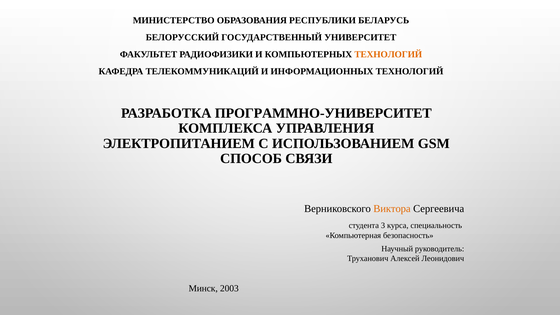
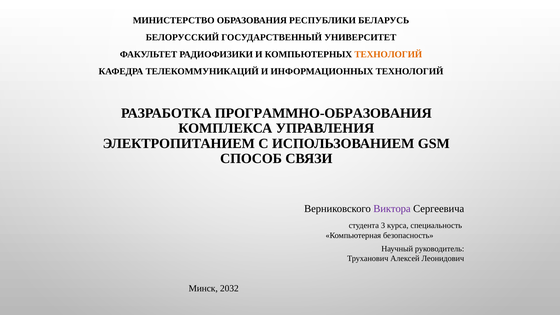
ПРОГРАММНО-УНИВЕРСИТЕТ: ПРОГРАММНО-УНИВЕРСИТЕТ -> ПРОГРАММНО-ОБРАЗОВАНИЯ (323, 113)
Виктора colour: orange -> purple (392, 209)
2003: 2003 -> 2032 (229, 288)
